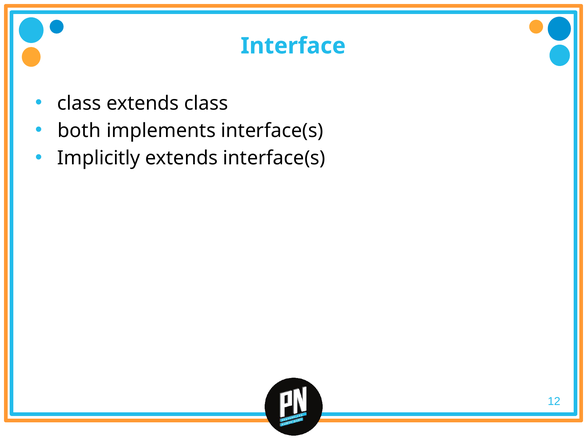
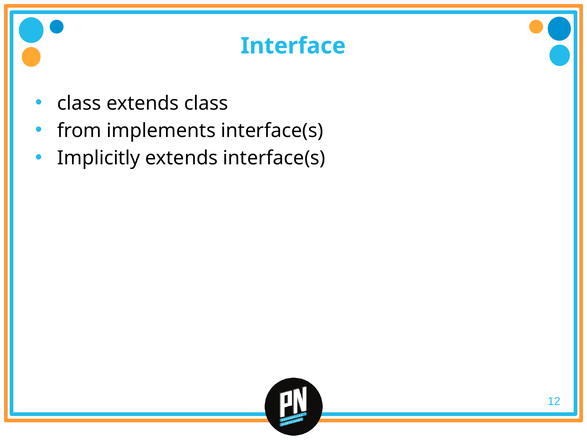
both: both -> from (79, 131)
